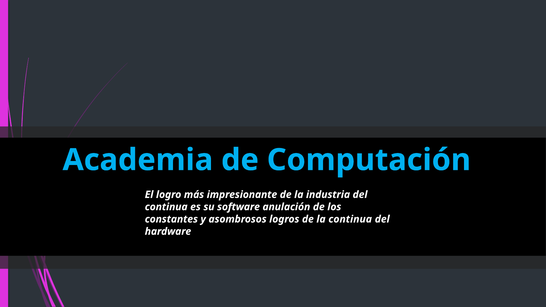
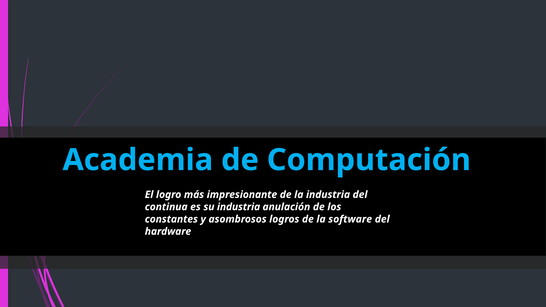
su software: software -> industria (239, 207)
la continua: continua -> software (350, 219)
